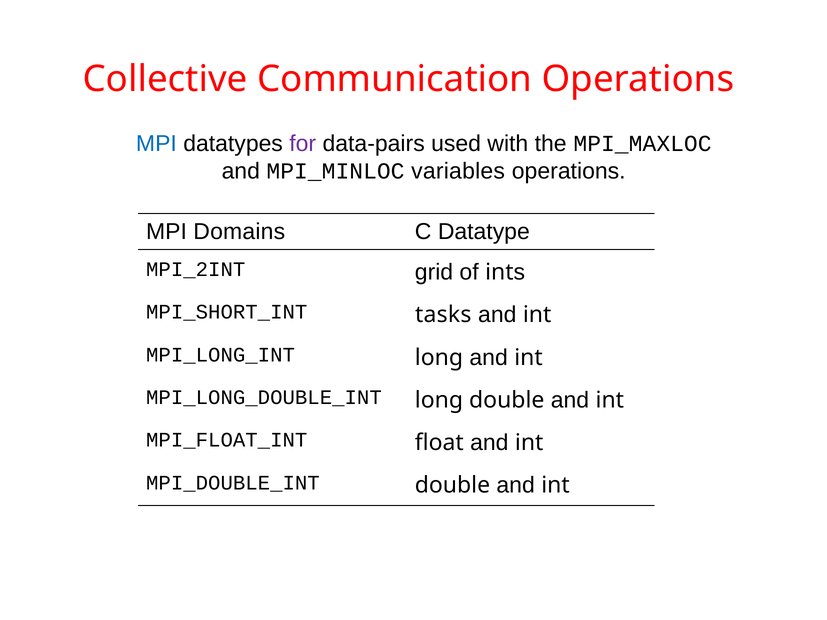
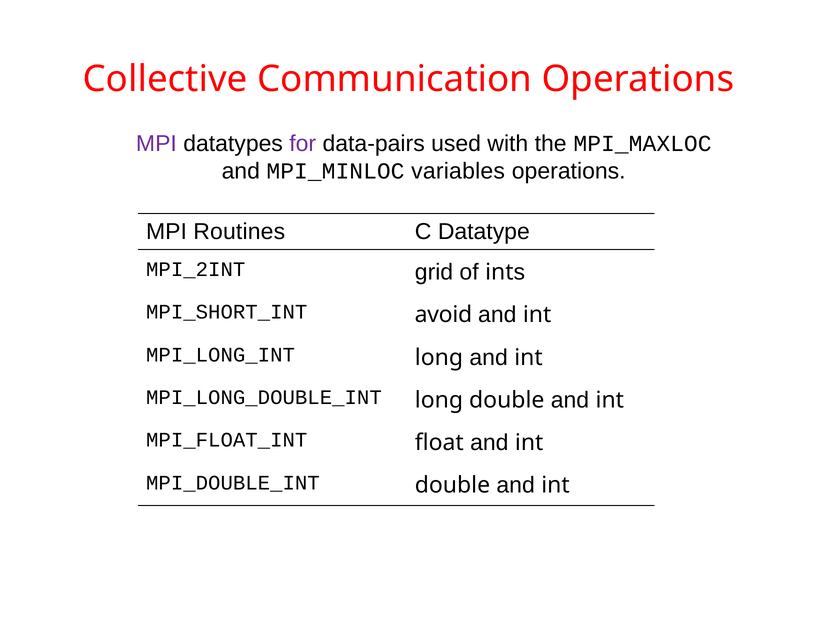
MPI colour: blue -> purple (156, 143)
Domains: Domains -> Routines (239, 232)
tasks: tasks -> avoid (443, 315)
